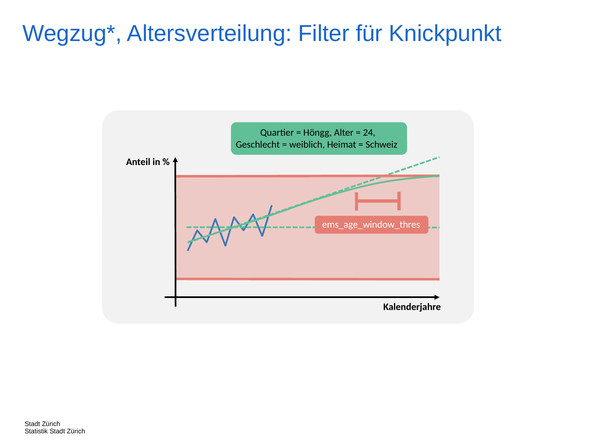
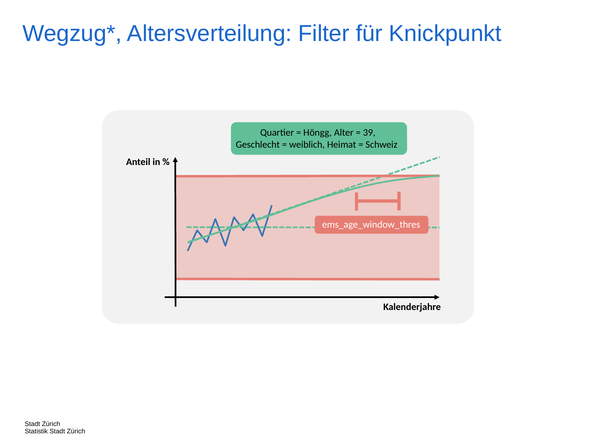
24: 24 -> 39 (369, 132)
